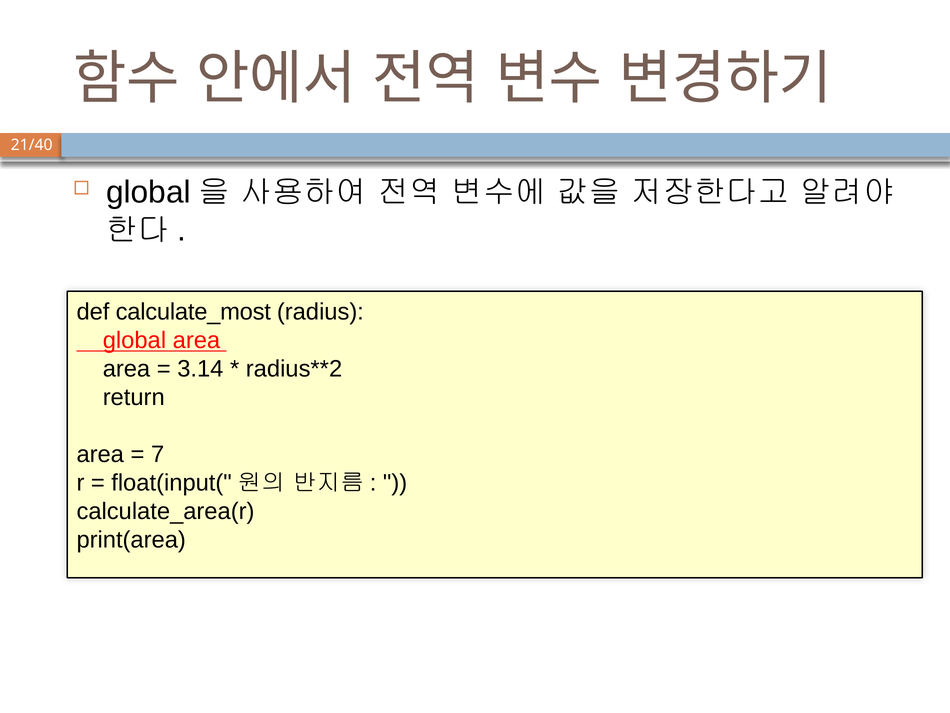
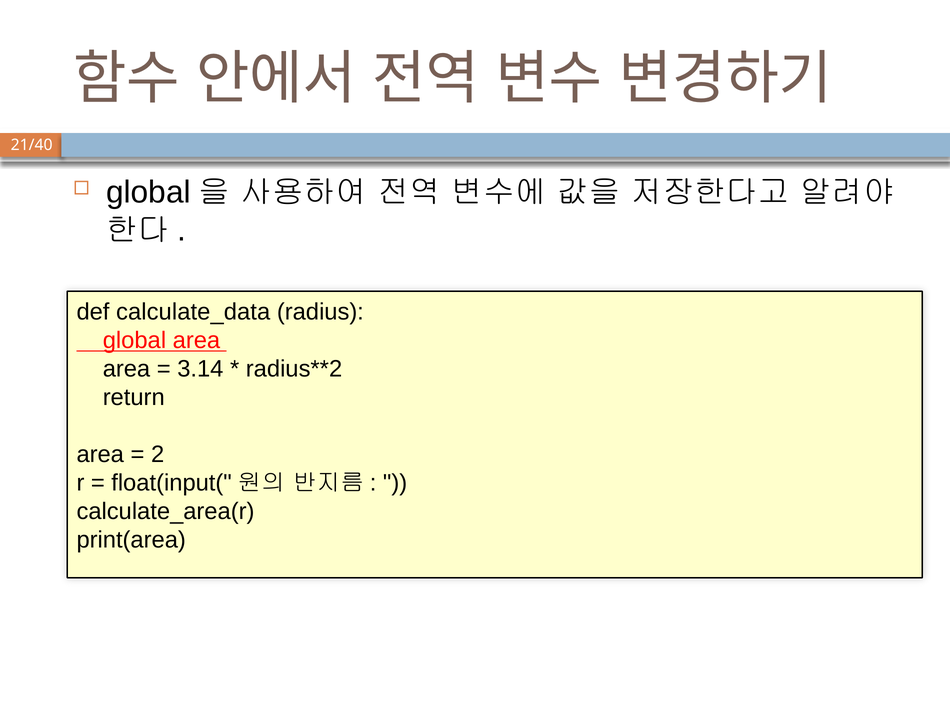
calculate_most: calculate_most -> calculate_data (193, 312)
7: 7 -> 2 (158, 454)
